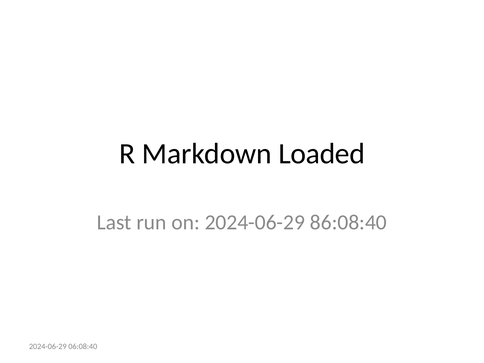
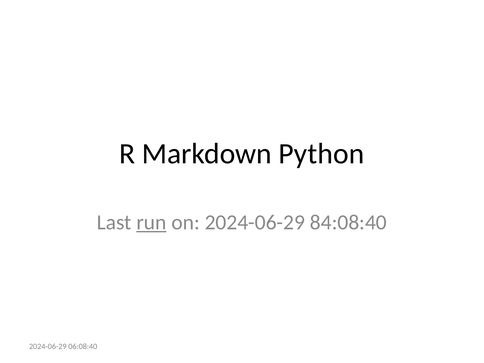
Loaded: Loaded -> Python (321, 154)
run underline: none -> present (151, 223)
86:08:40: 86:08:40 -> 84:08:40 (348, 223)
